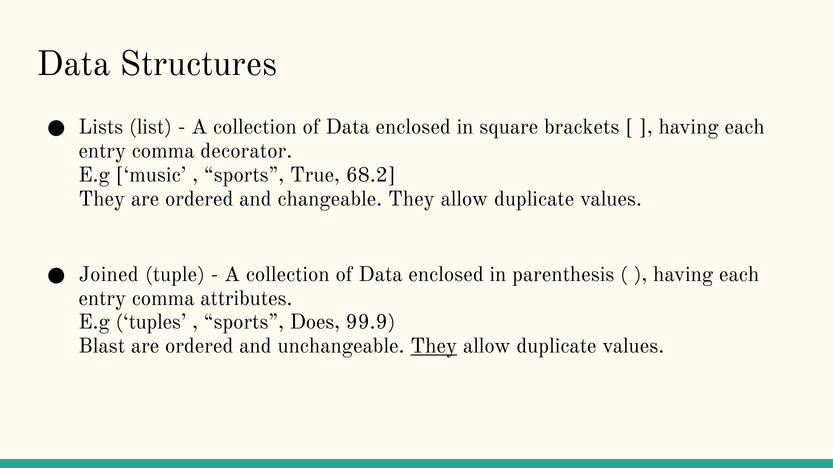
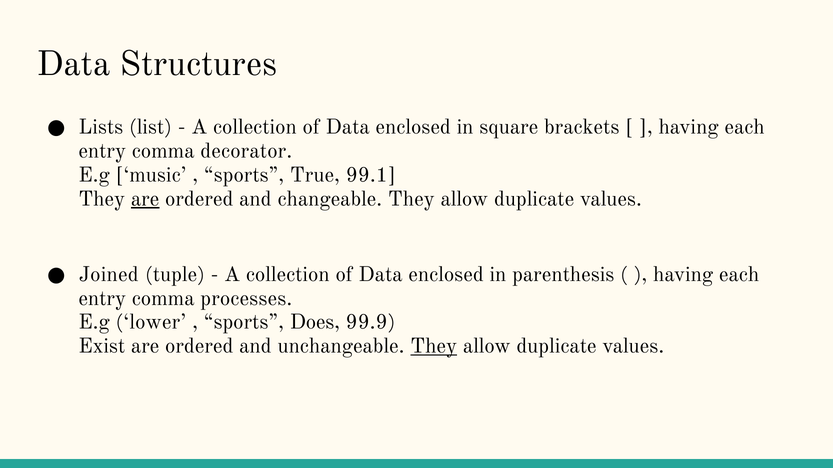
68.2: 68.2 -> 99.1 (371, 175)
are underline: none -> present (145, 199)
attributes: attributes -> processes (246, 299)
tuples: tuples -> lower (151, 322)
Blast: Blast -> Exist (102, 346)
